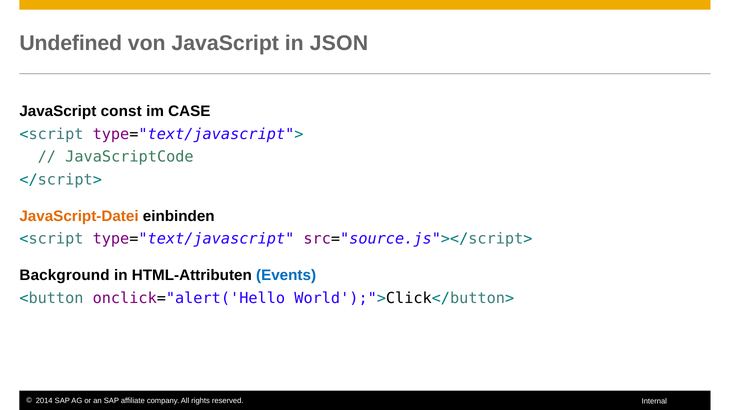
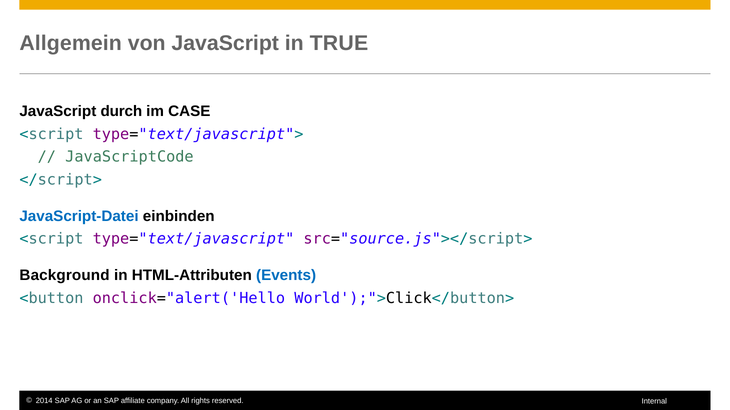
Undefined: Undefined -> Allgemein (71, 43)
JSON: JSON -> TRUE (339, 43)
const: const -> durch (121, 111)
JavaScript-Datei colour: orange -> blue (79, 216)
